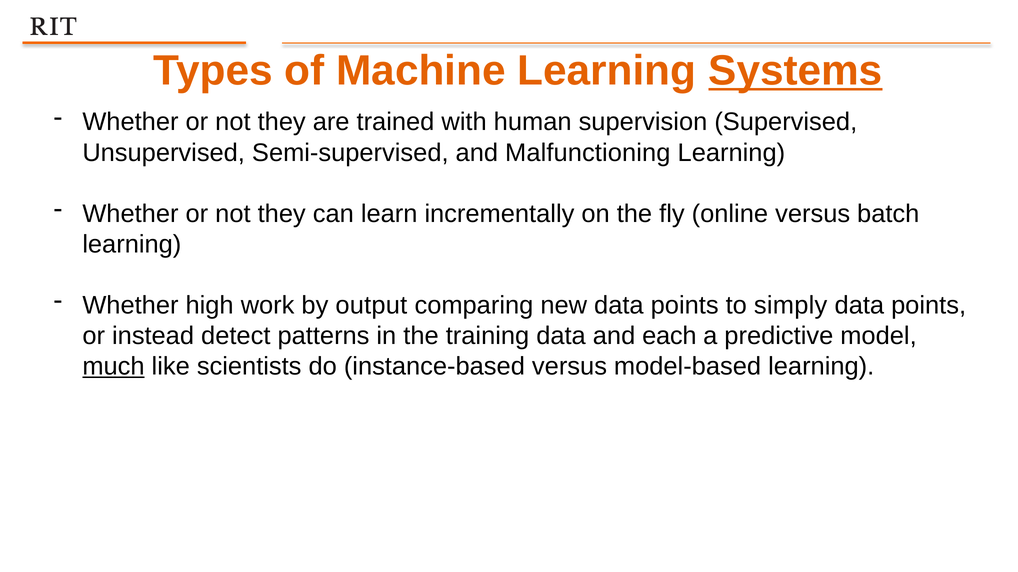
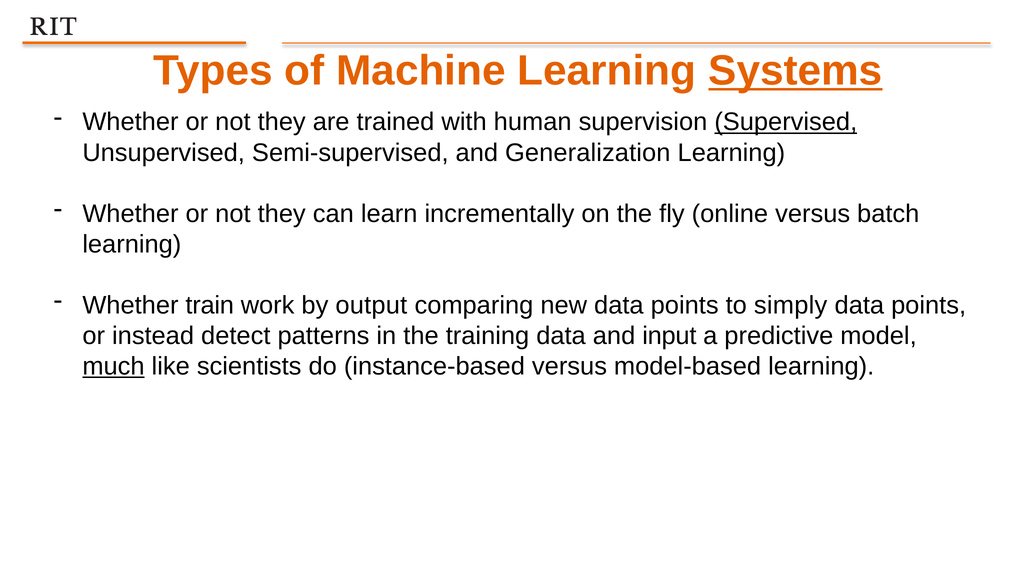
Supervised underline: none -> present (786, 122)
Malfunctioning: Malfunctioning -> Generalization (588, 153)
high: high -> train (210, 305)
each: each -> input (669, 336)
